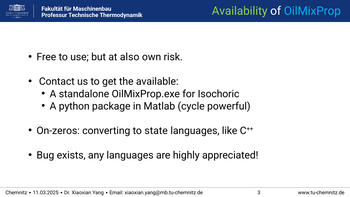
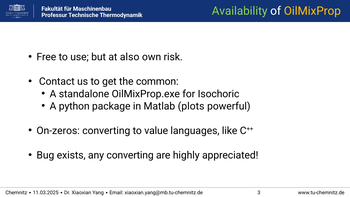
OilMixProp colour: light blue -> yellow (312, 11)
available: available -> common (157, 82)
cycle: cycle -> plots (191, 106)
state: state -> value (156, 131)
any languages: languages -> converting (130, 155)
